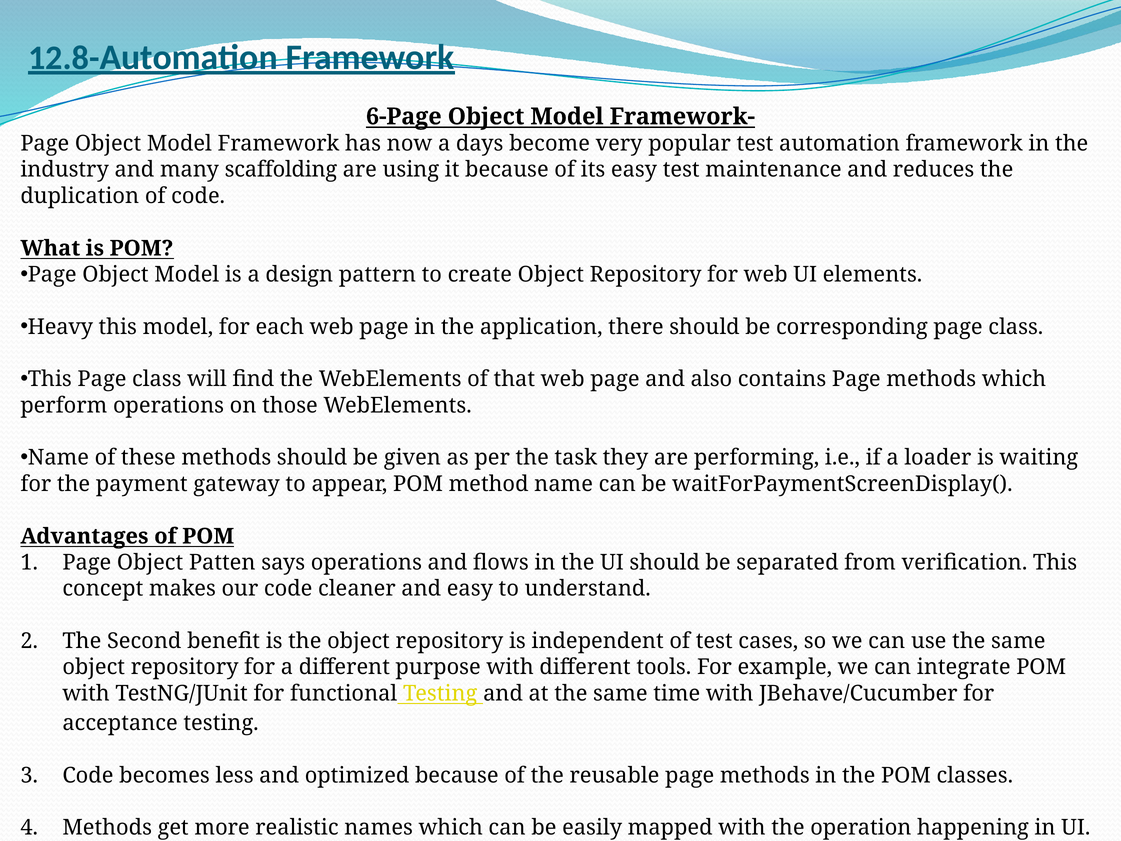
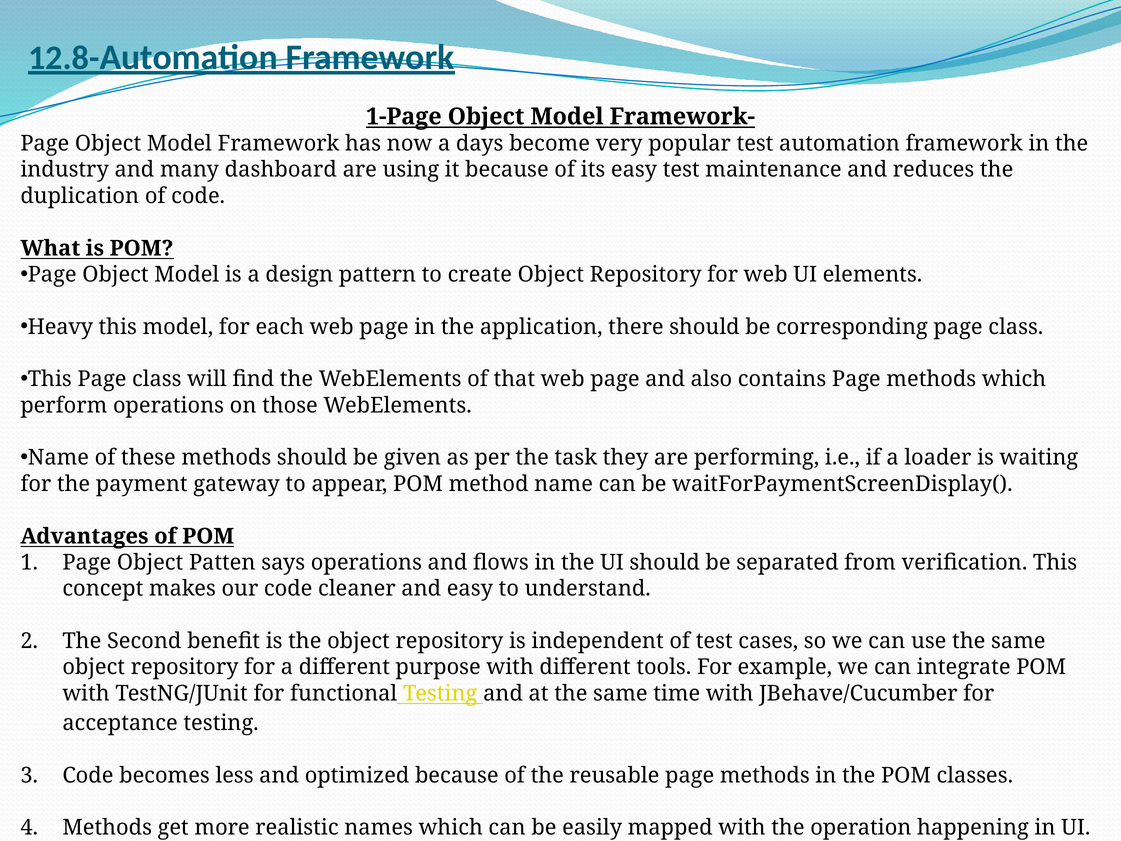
6-Page: 6-Page -> 1-Page (404, 117)
scaffolding: scaffolding -> dashboard (281, 170)
